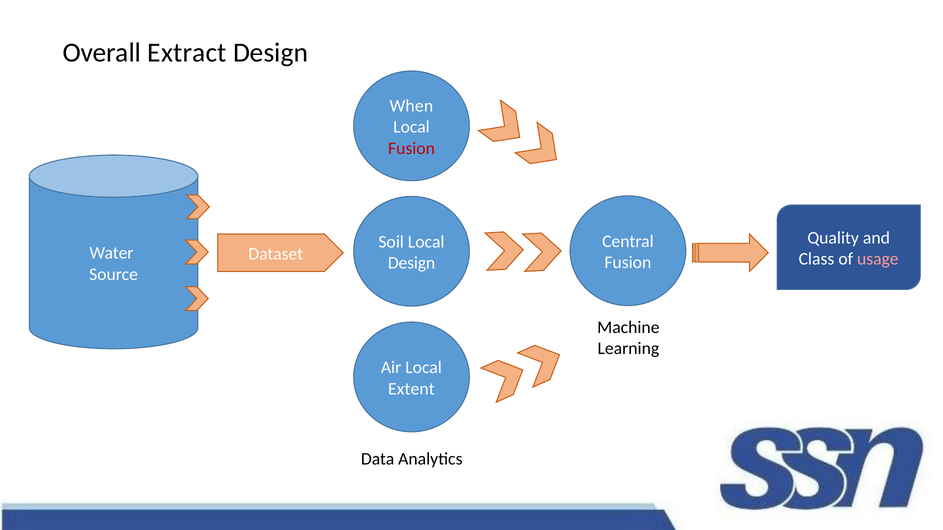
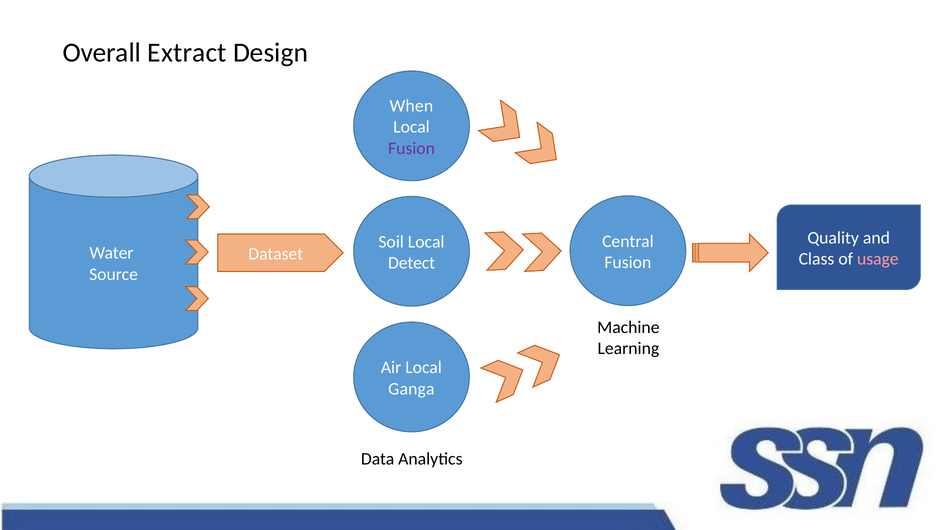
Fusion colour: red -> purple (411, 148)
Design: Design -> Detect (412, 263)
Extent: Extent -> Ganga (411, 389)
